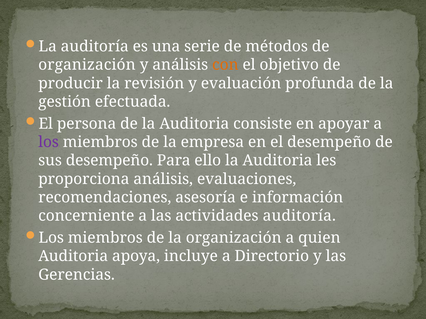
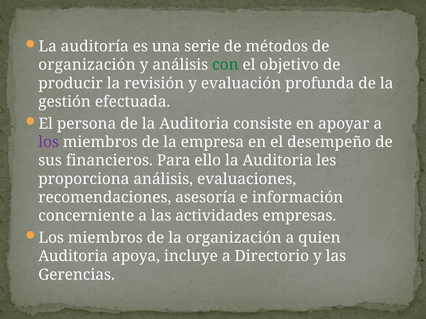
con colour: orange -> green (225, 65)
sus desempeño: desempeño -> financieros (109, 161)
actividades auditoría: auditoría -> empresas (299, 216)
